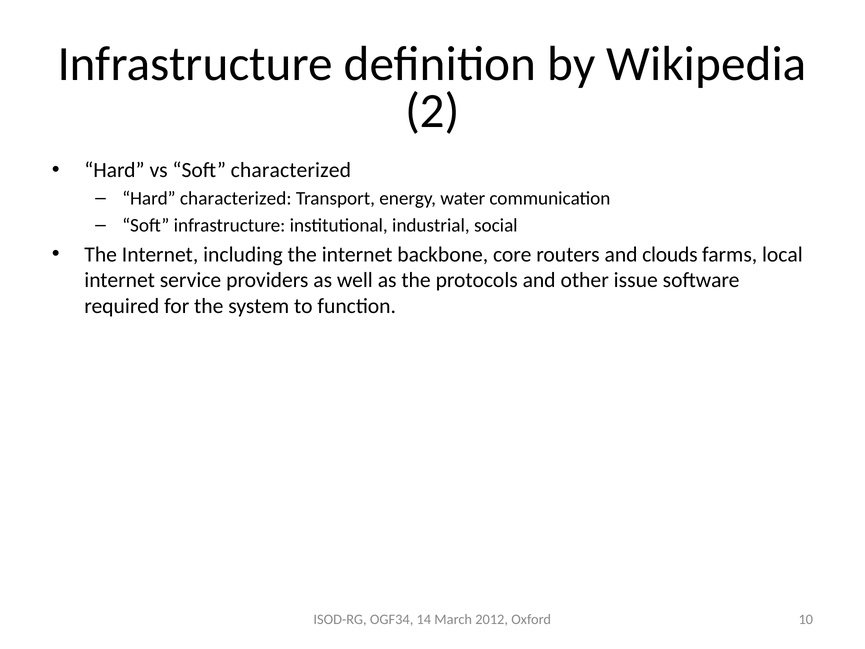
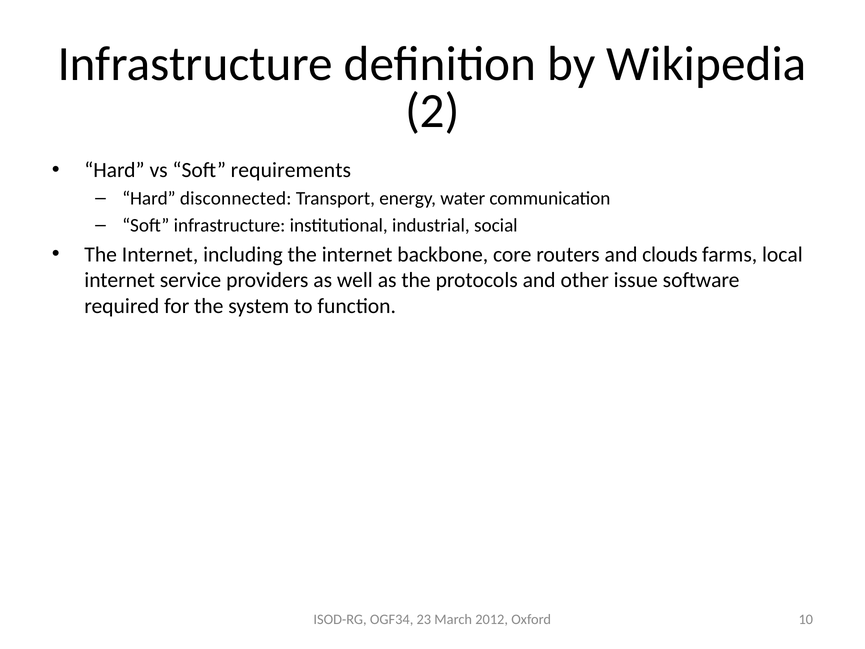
Soft characterized: characterized -> requirements (291, 170)
Hard characterized: characterized -> disconnected (236, 198)
14: 14 -> 23 (424, 619)
